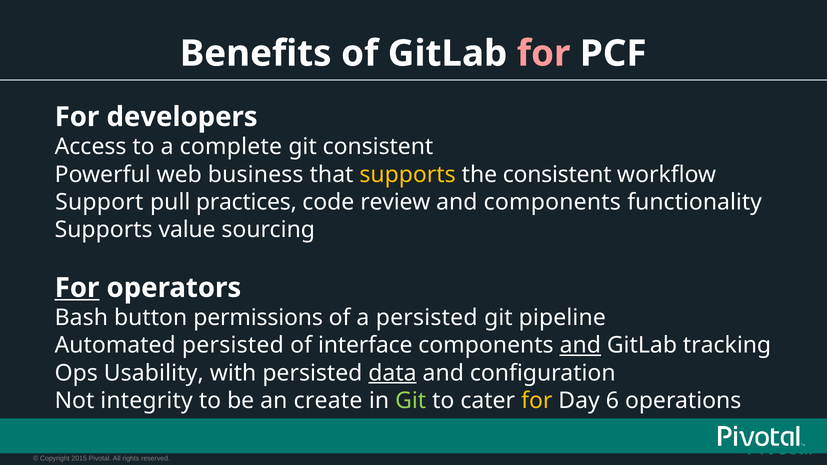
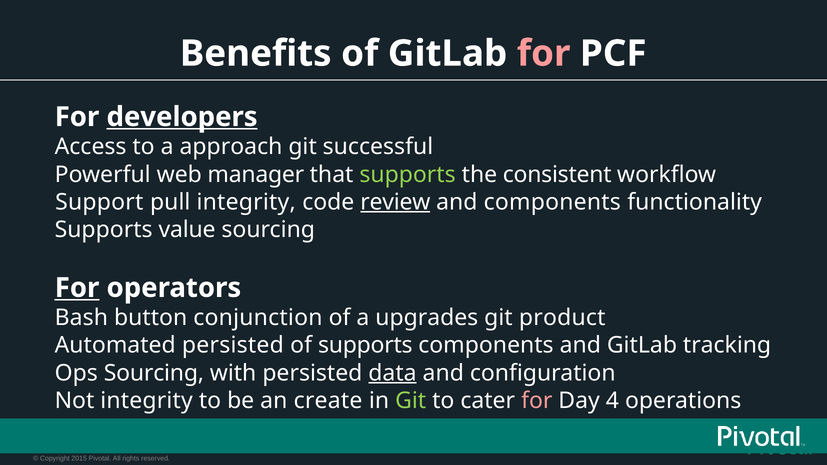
developers underline: none -> present (182, 117)
complete: complete -> approach (231, 147)
git consistent: consistent -> successful (378, 147)
business: business -> manager (256, 175)
supports colour: yellow -> light green (408, 175)
pull practices: practices -> integrity (246, 202)
review underline: none -> present (395, 202)
permissions: permissions -> conjunction (258, 318)
a persisted: persisted -> upgrades (427, 318)
pipeline: pipeline -> product (562, 318)
of interface: interface -> supports (365, 346)
and underline: present -> none (580, 346)
Ops Usability: Usability -> Sourcing (154, 373)
for colour: yellow -> pink (537, 401)
6: 6 -> 4 (612, 401)
